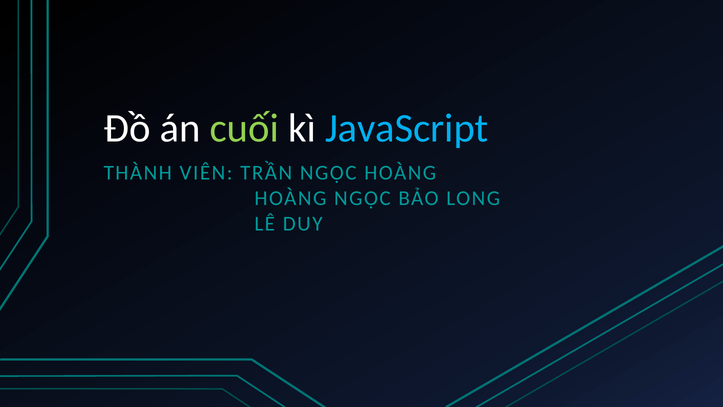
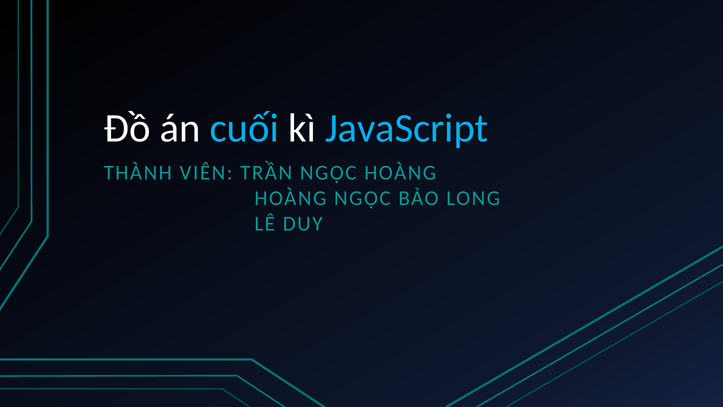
cuối colour: light green -> light blue (244, 128)
